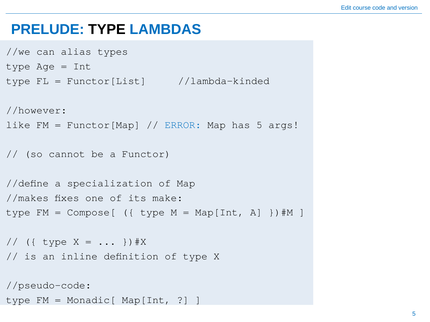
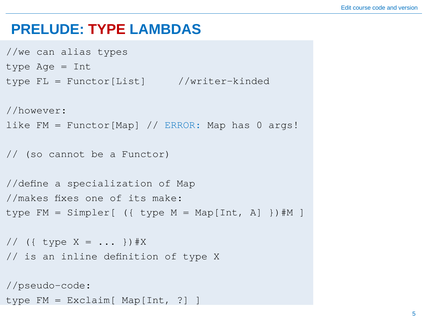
TYPE colour: black -> red (107, 30)
//lambda-kinded: //lambda-kinded -> //writer-kinded (224, 81)
has 5: 5 -> 0 (259, 125)
Compose[: Compose[ -> Simpler[ (91, 213)
Monadic[: Monadic[ -> Exclaim[ (91, 300)
